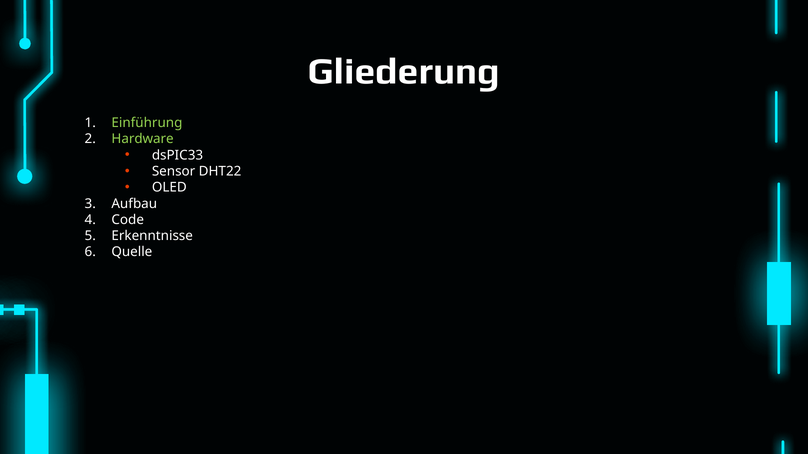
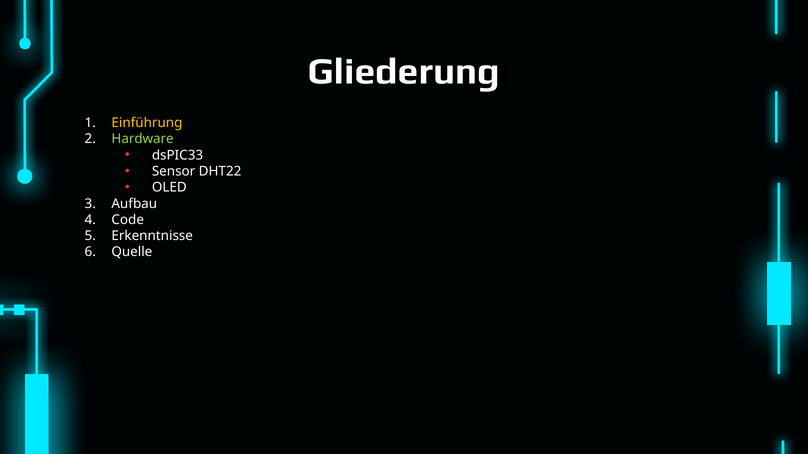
Einführung colour: light green -> yellow (147, 123)
